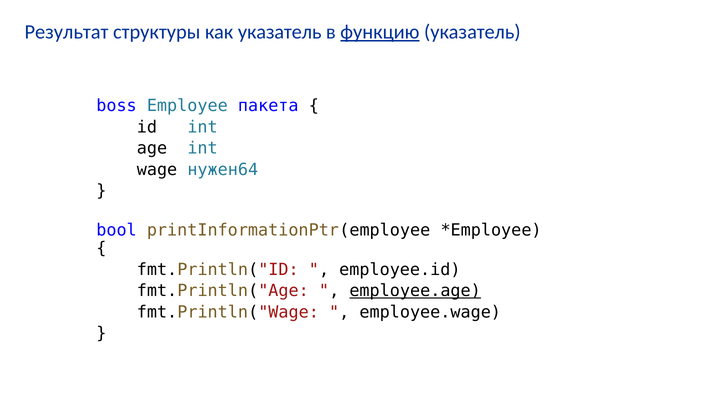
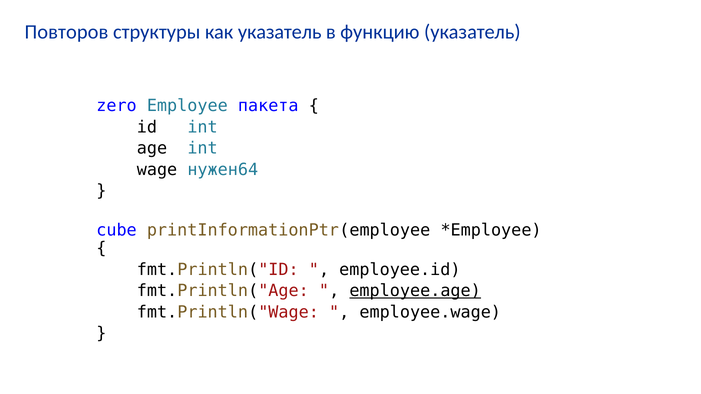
Результат: Результат -> Повторов (66, 32)
функцию underline: present -> none (380, 32)
boss: boss -> zero (117, 106)
bool: bool -> cube (117, 230)
